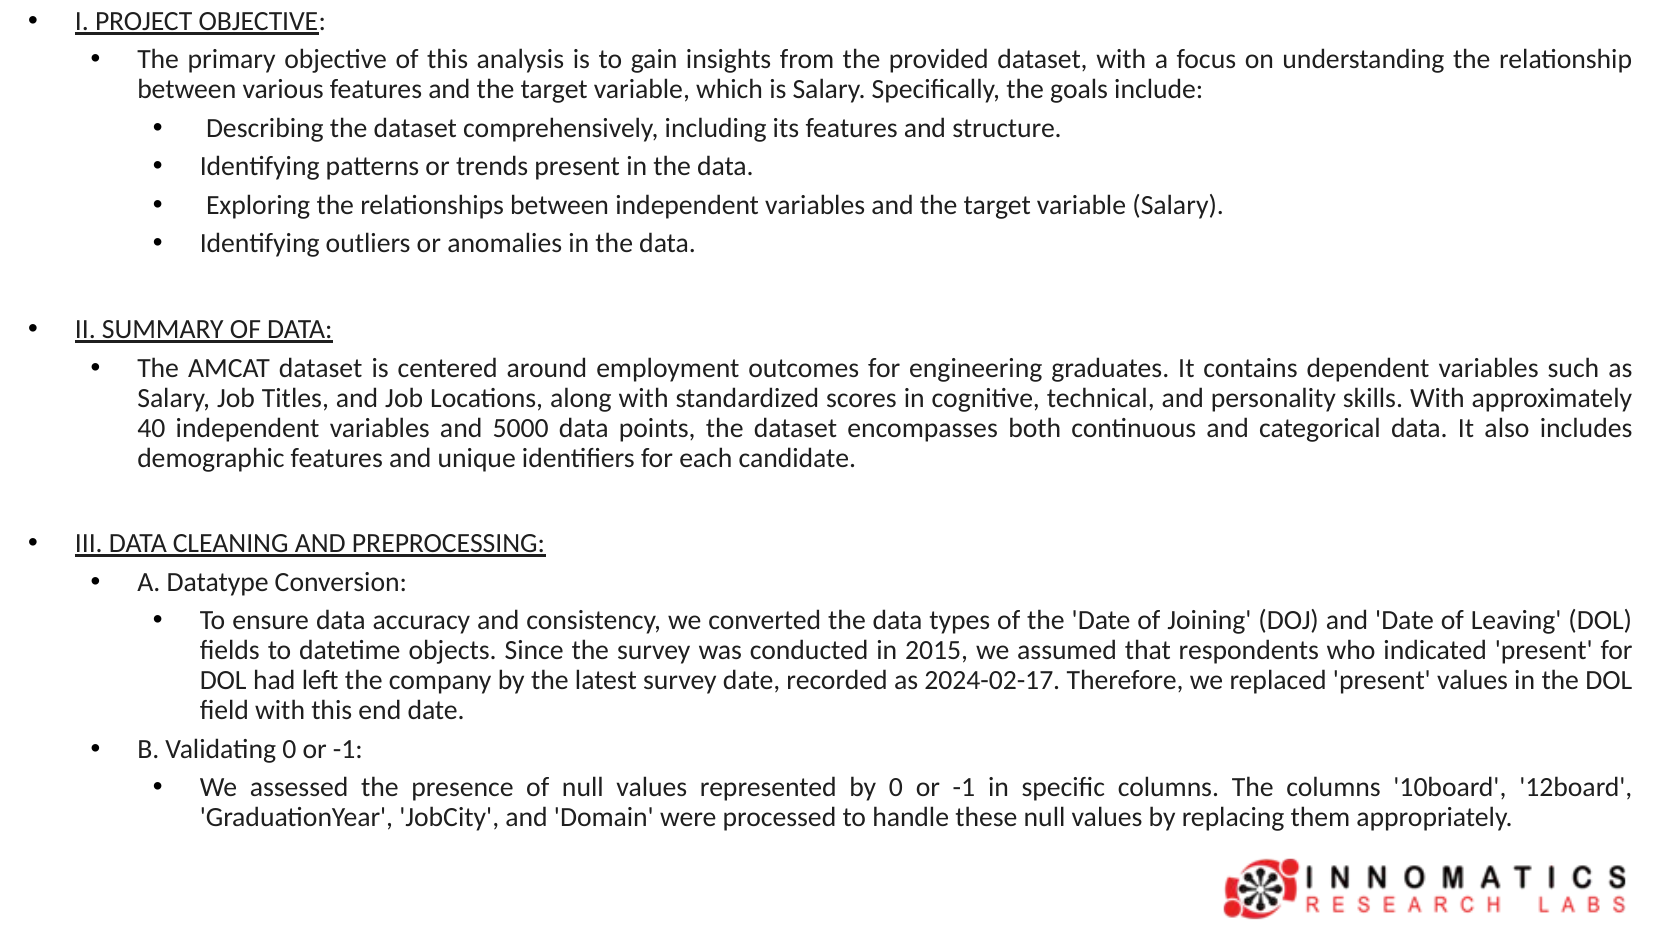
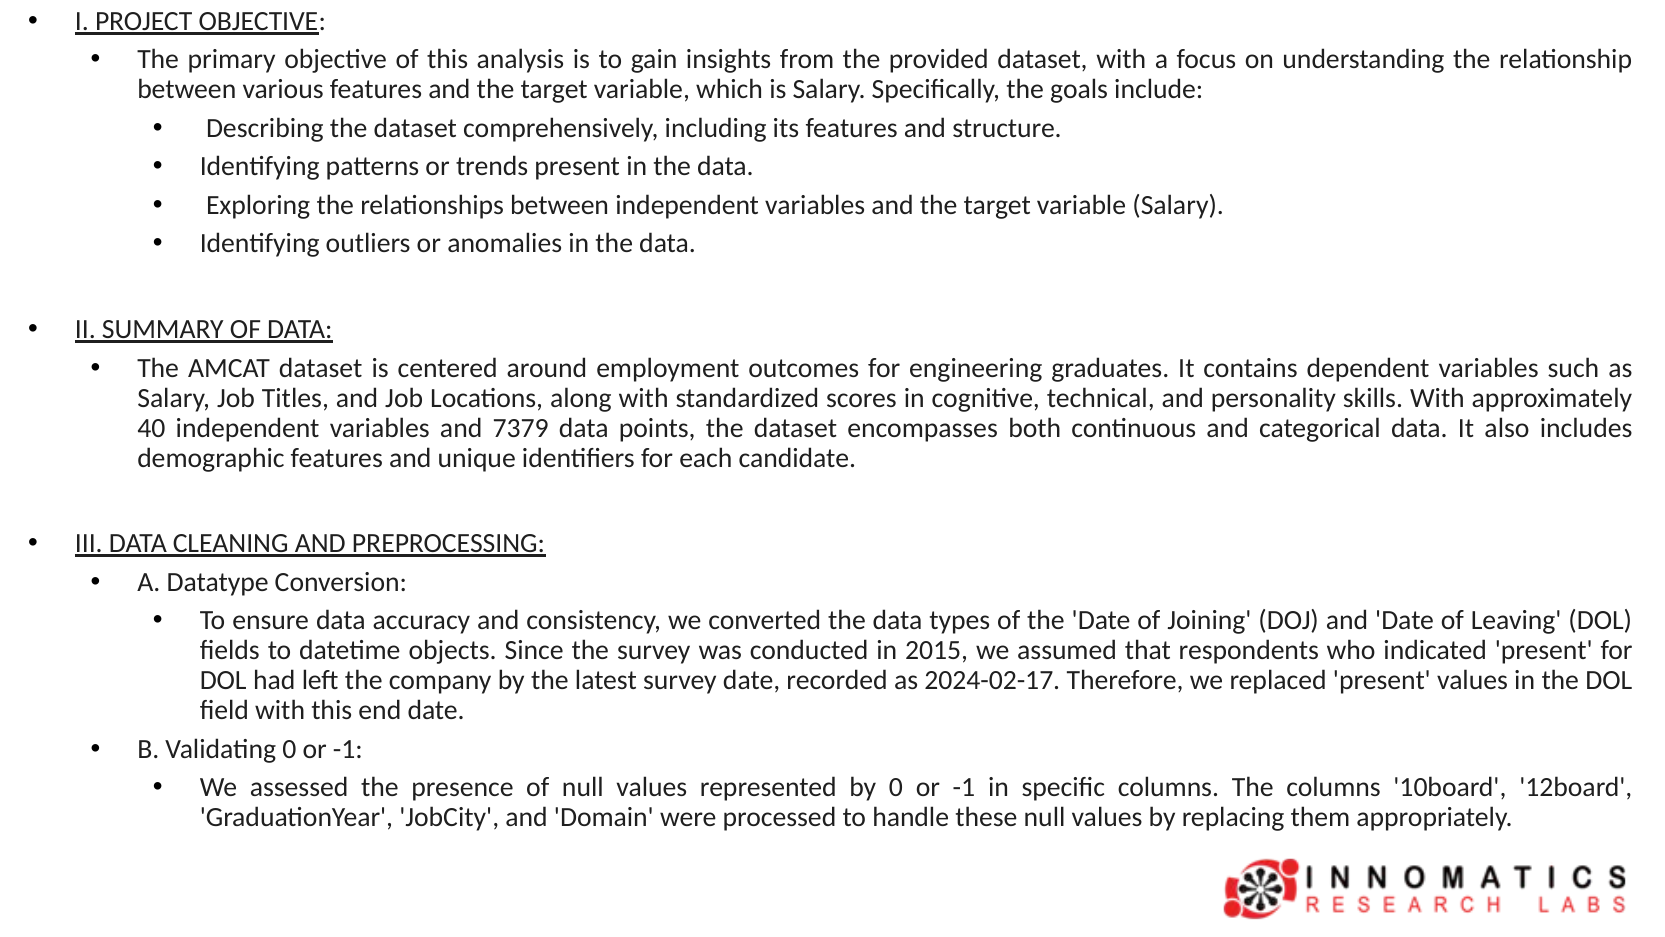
5000: 5000 -> 7379 (521, 428)
